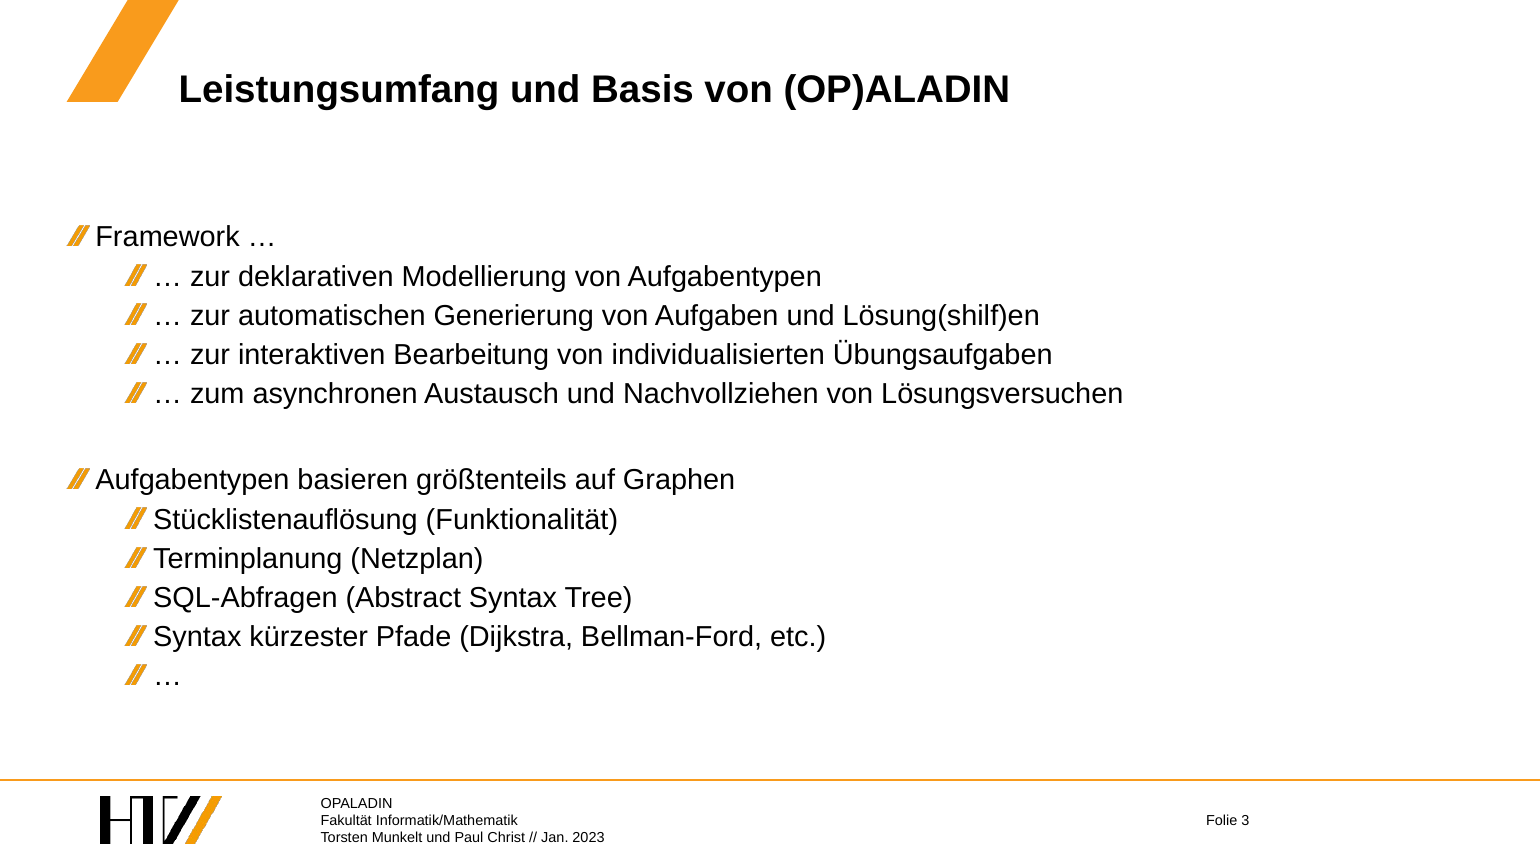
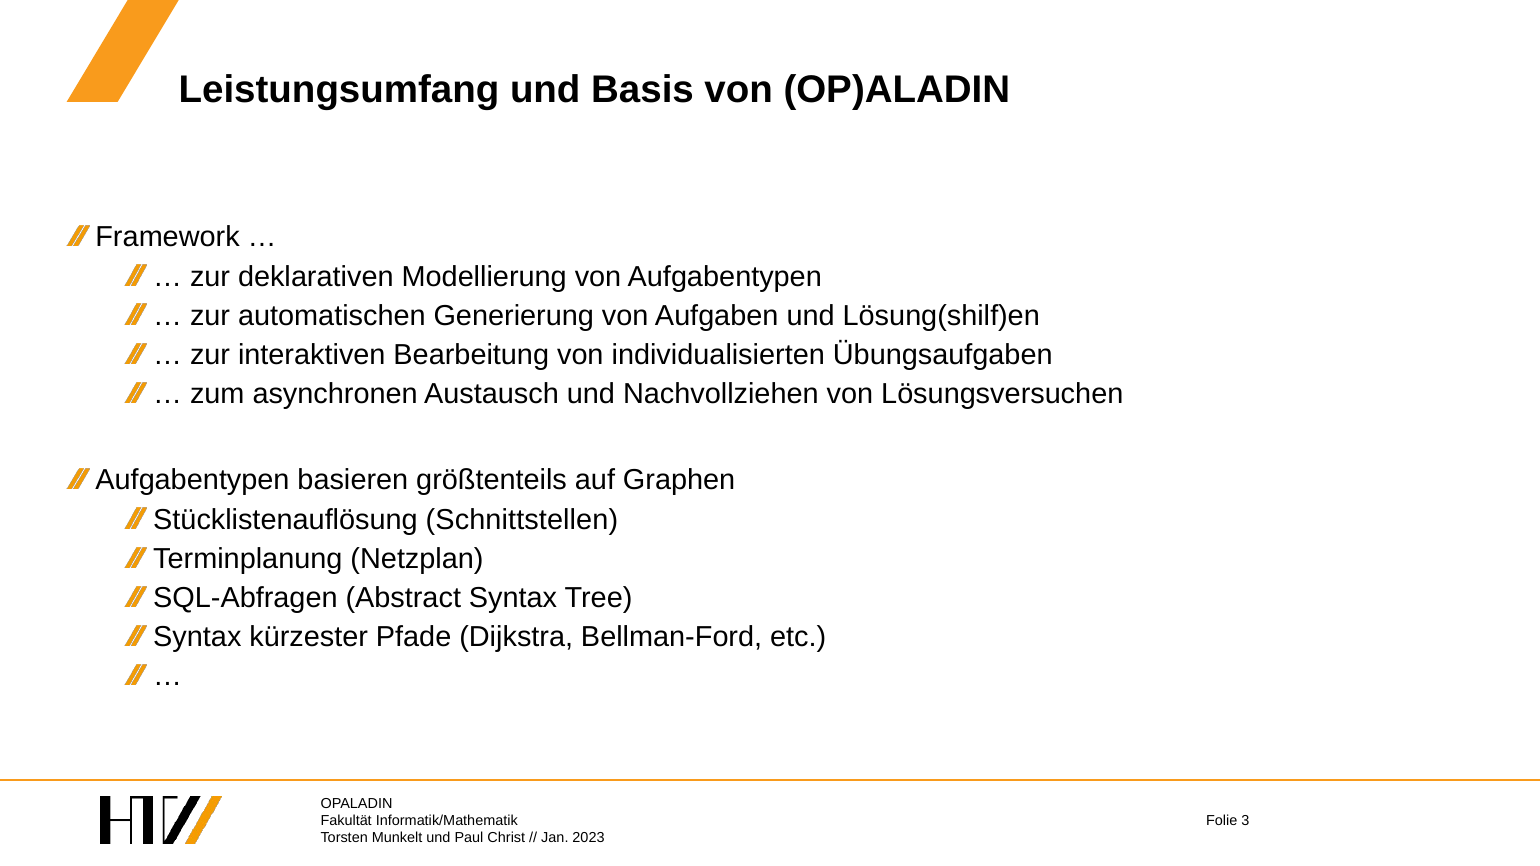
Funktionalität: Funktionalität -> Schnittstellen (522, 520)
